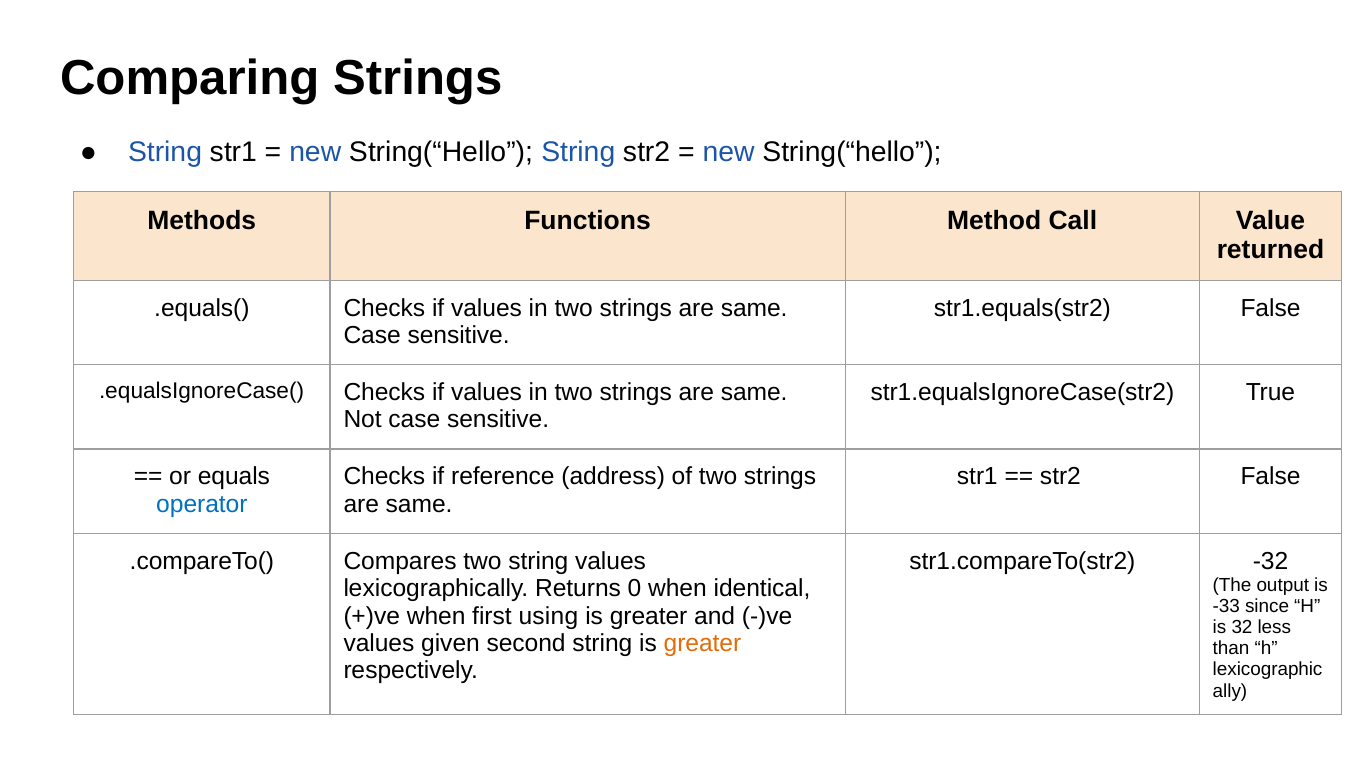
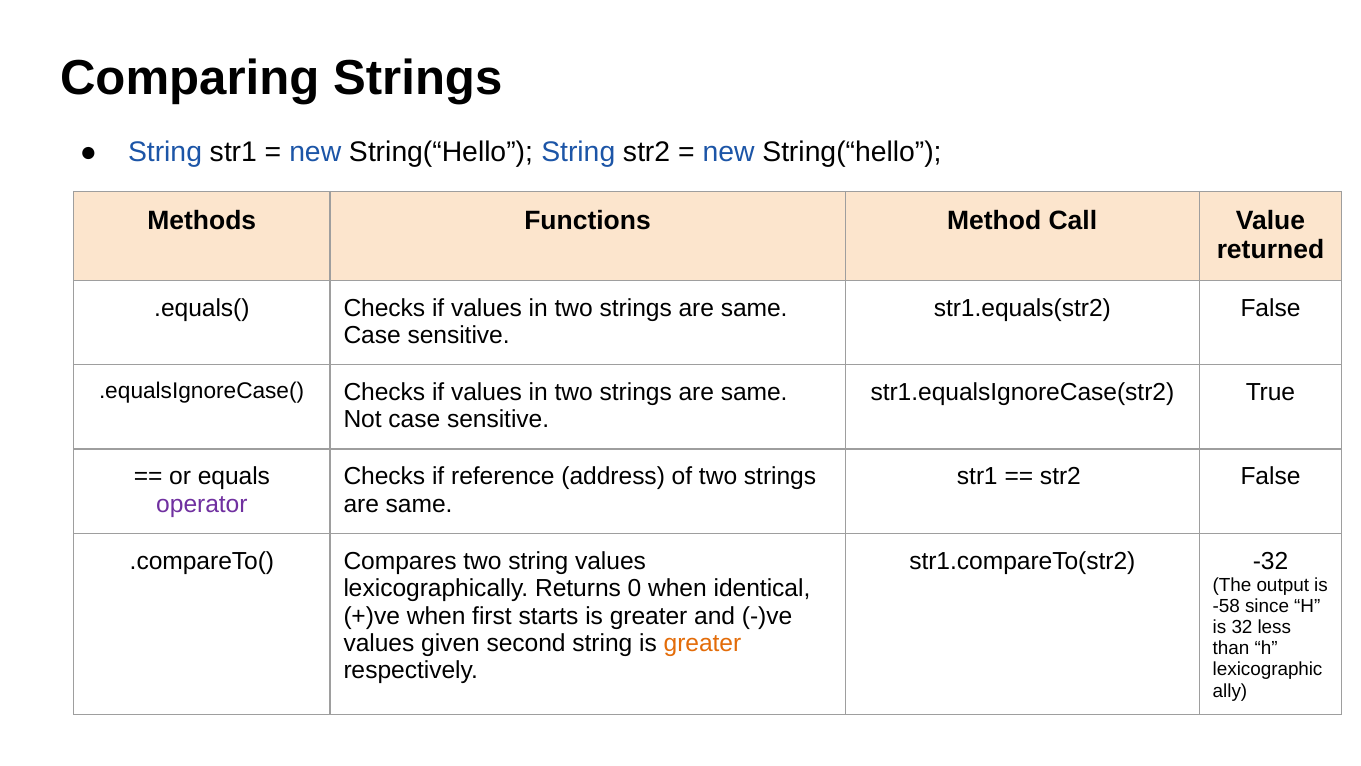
operator colour: blue -> purple (202, 504)
-33: -33 -> -58 (1226, 606)
using: using -> starts (549, 616)
